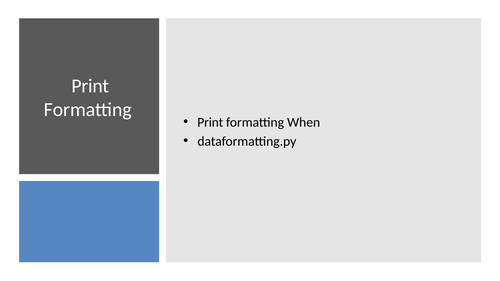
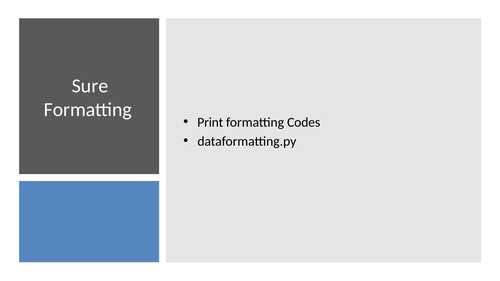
Print: Print -> Sure (90, 86)
When: When -> Codes (304, 122)
